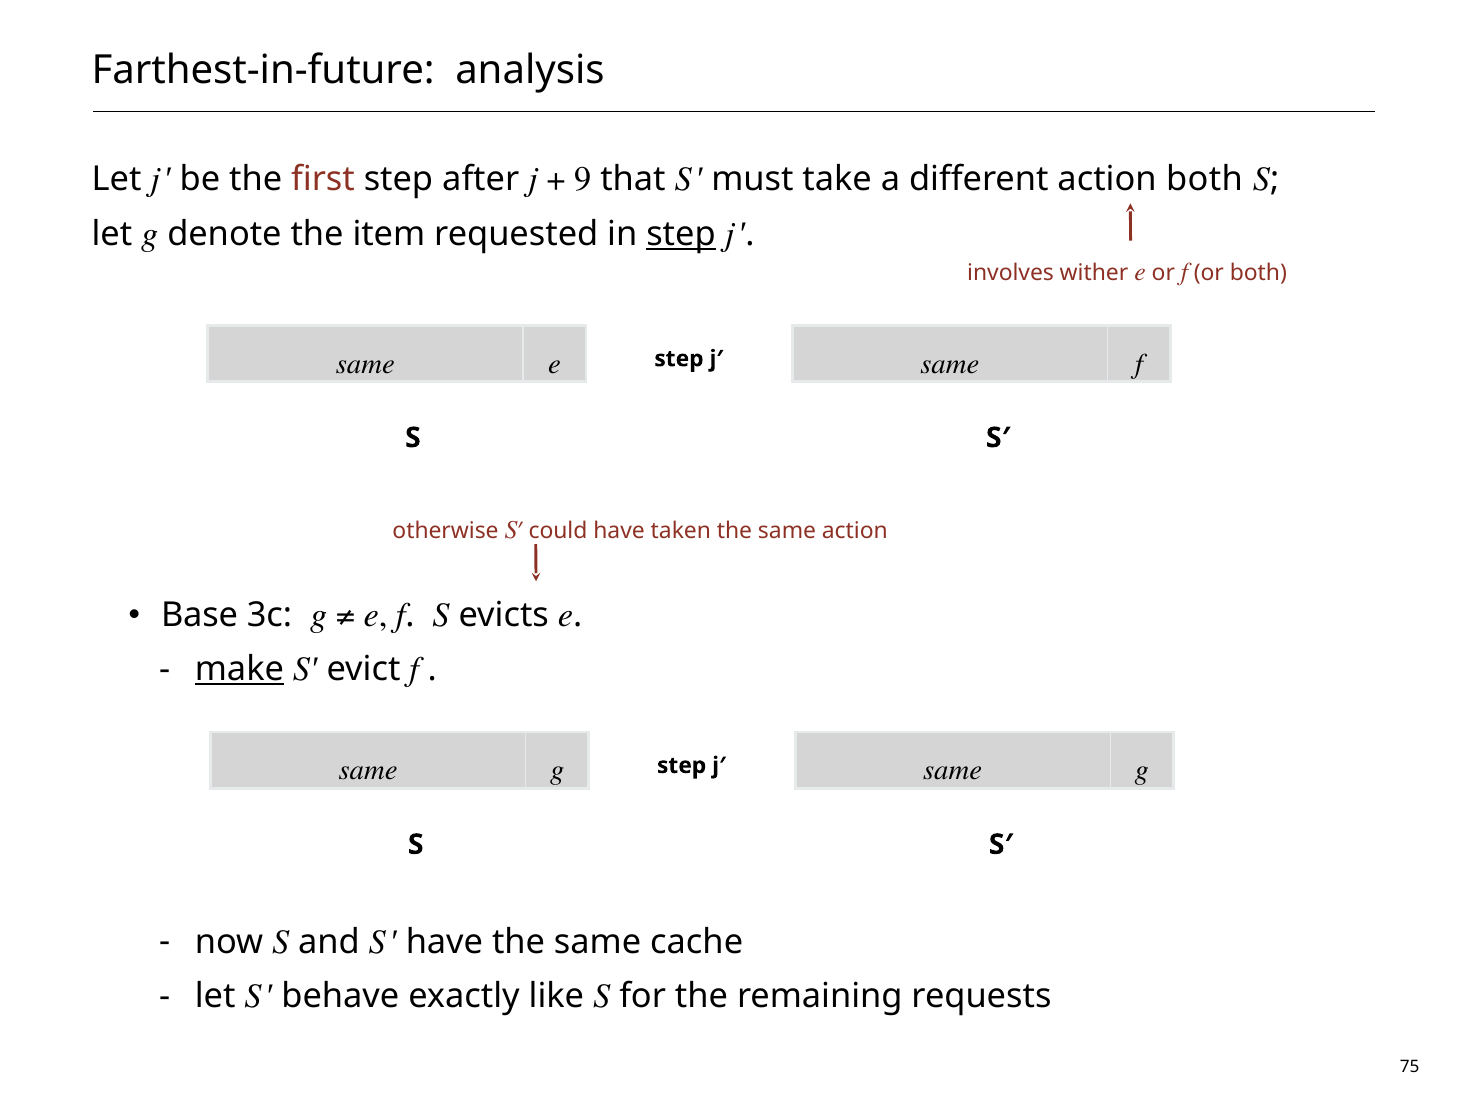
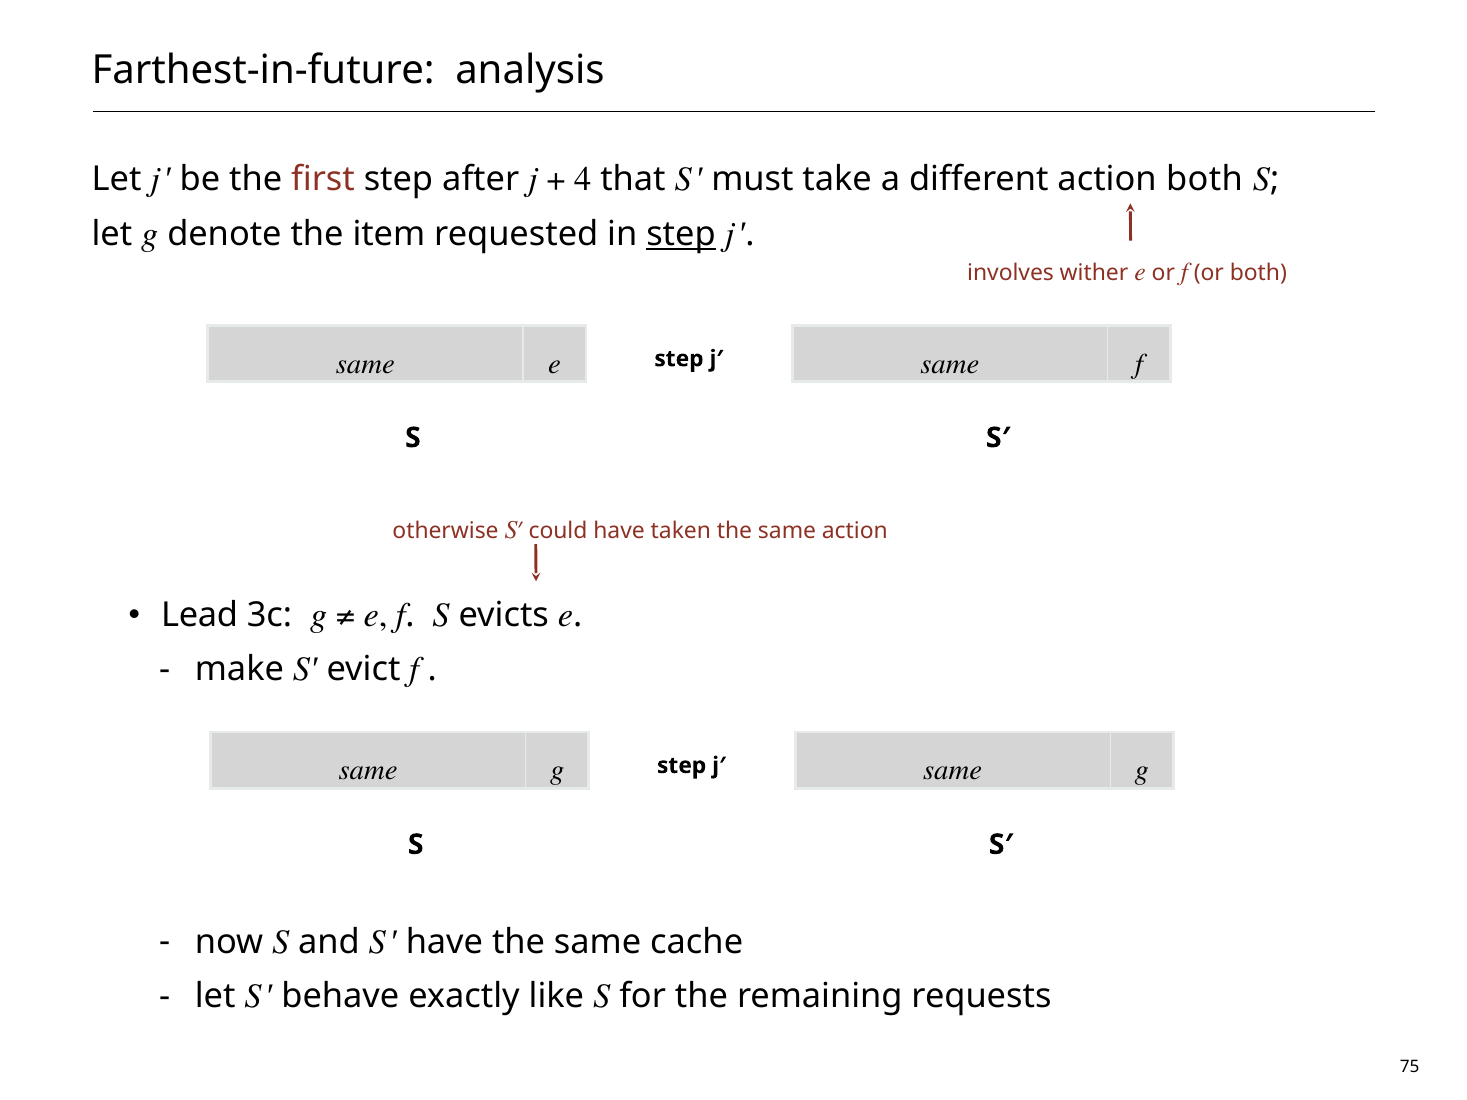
9: 9 -> 4 (583, 180)
Base: Base -> Lead (200, 615)
make underline: present -> none (239, 670)
